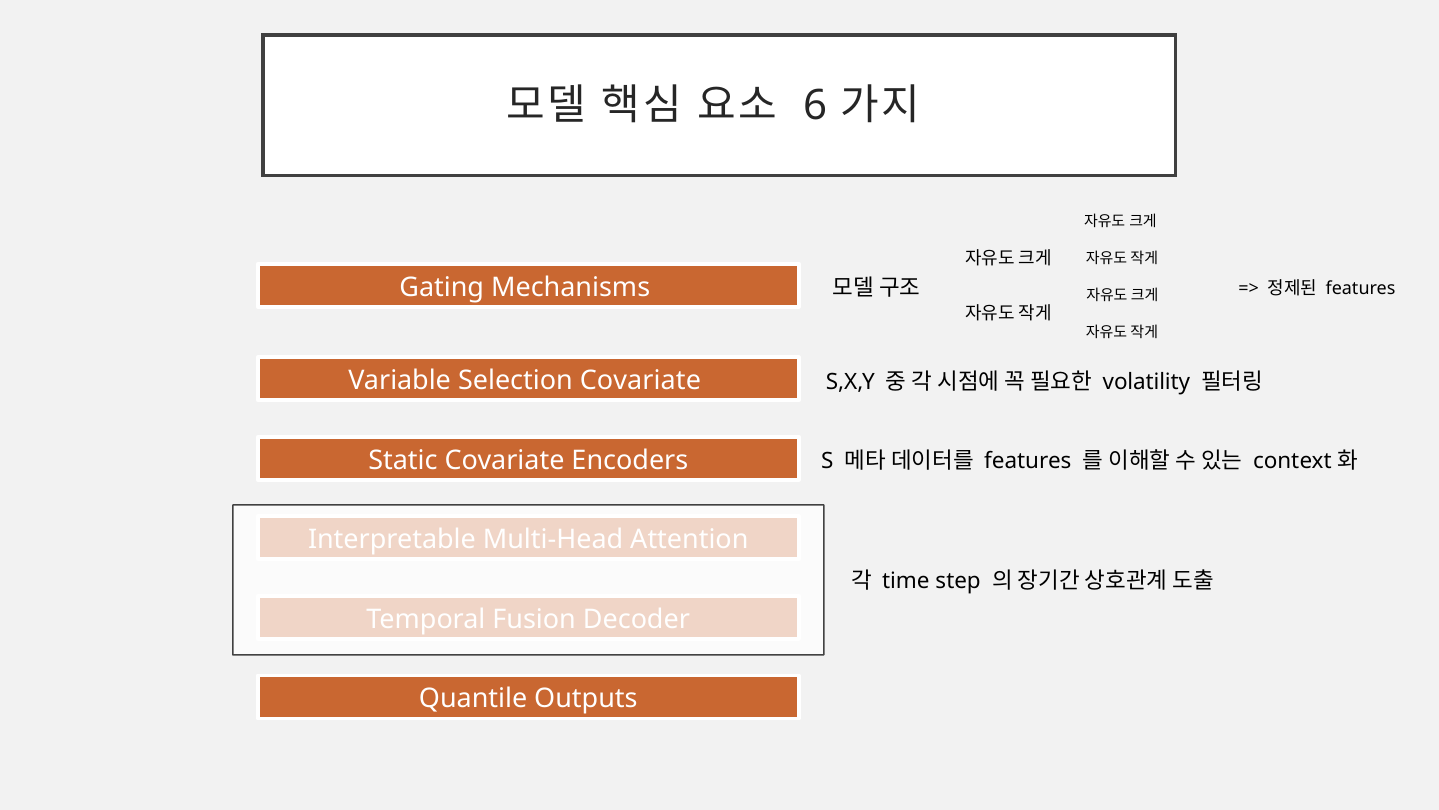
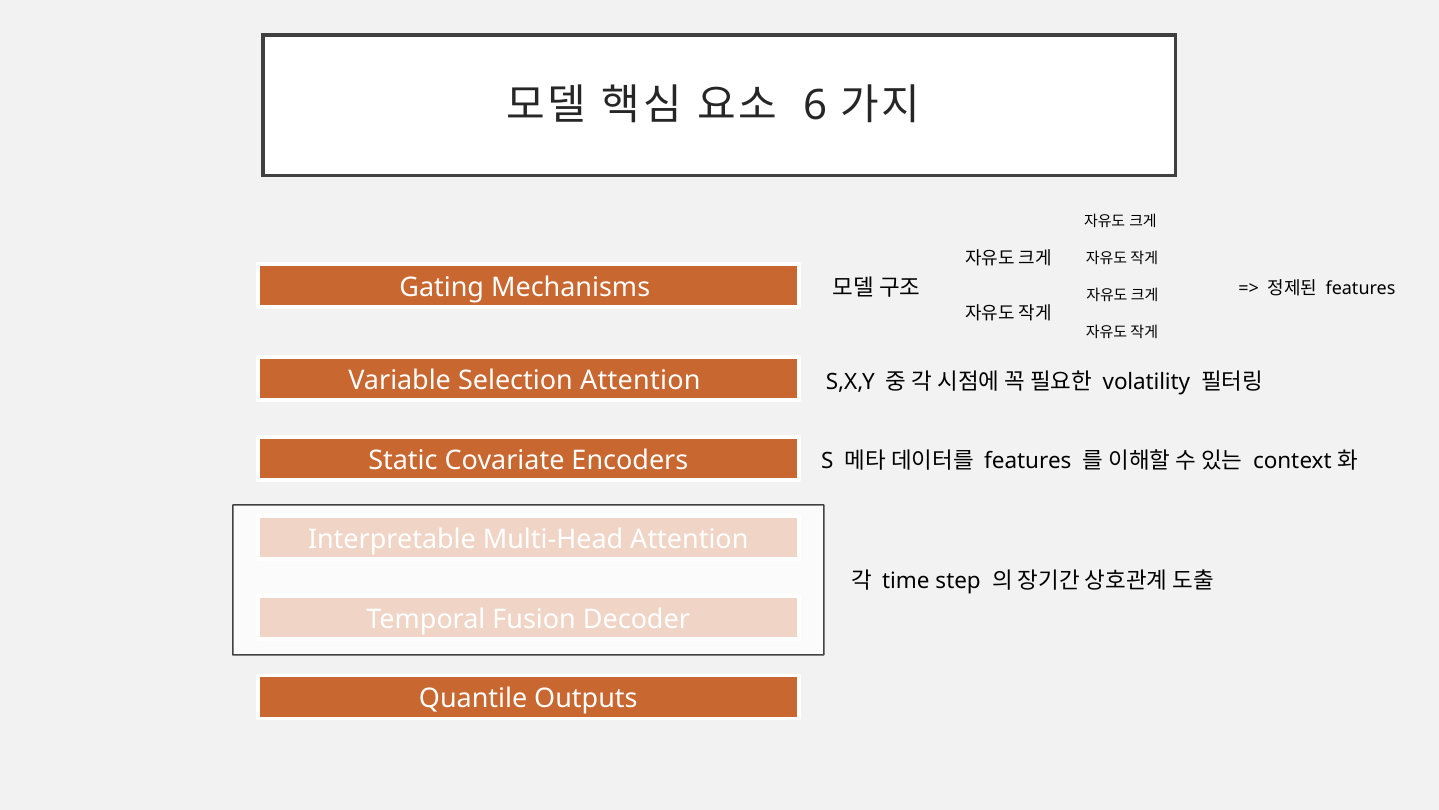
Selection Covariate: Covariate -> Attention (640, 380)
